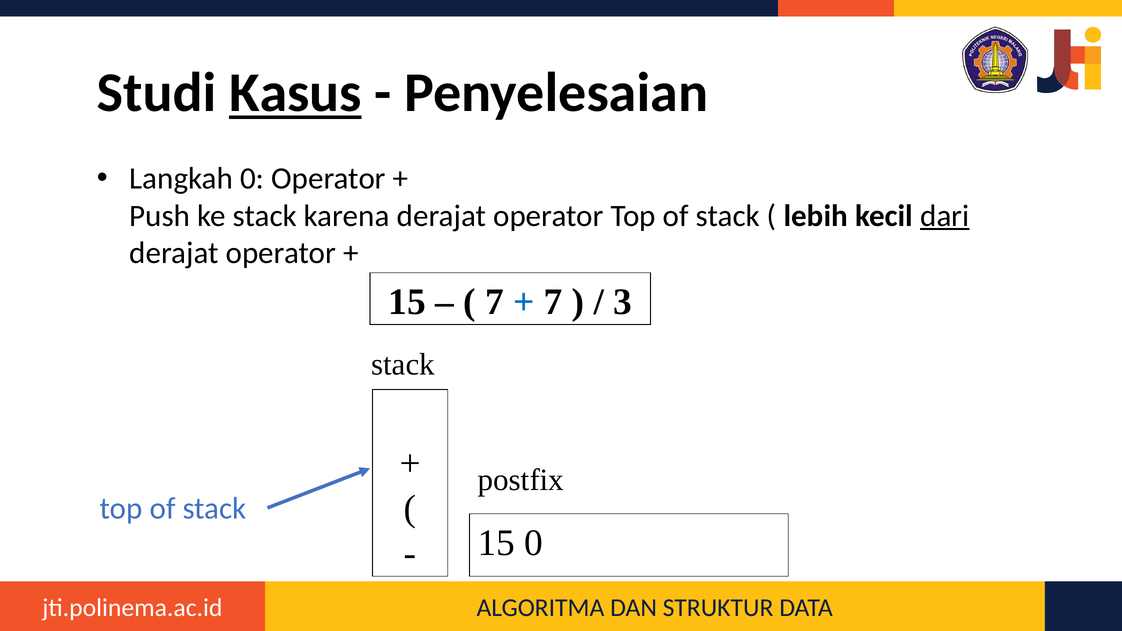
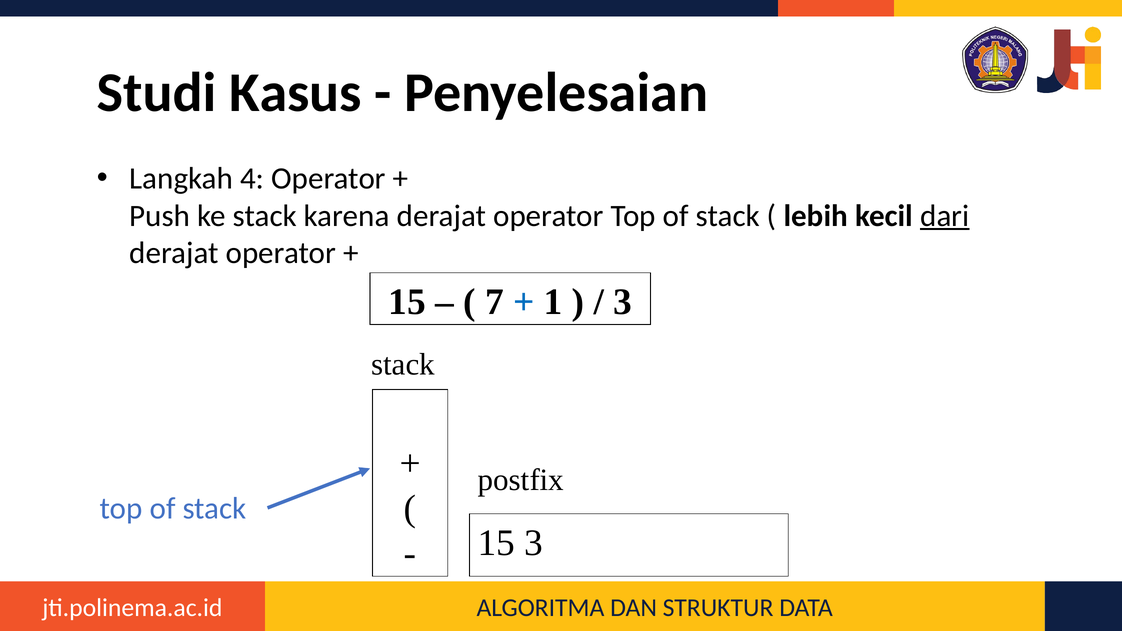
Kasus underline: present -> none (295, 93)
Langkah 0: 0 -> 4 (252, 178)
7: 7 -> 1 (553, 302)
15 0: 0 -> 3 (534, 543)
